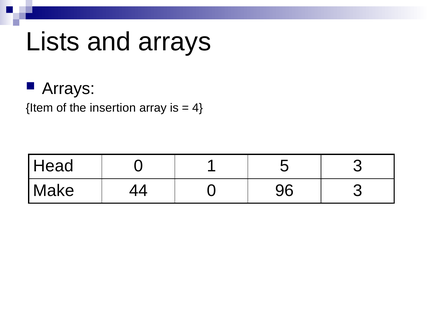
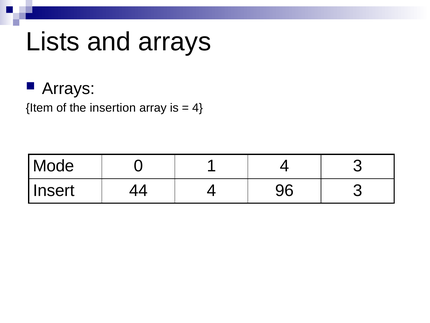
Head: Head -> Mode (53, 166)
1 5: 5 -> 4 (284, 166)
Make: Make -> Insert (54, 190)
44 0: 0 -> 4 (211, 190)
